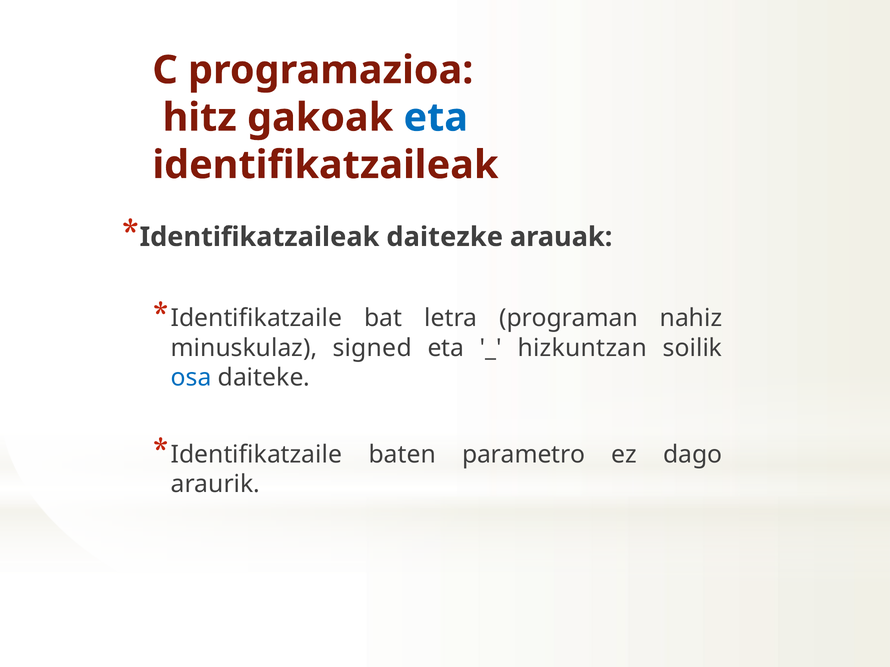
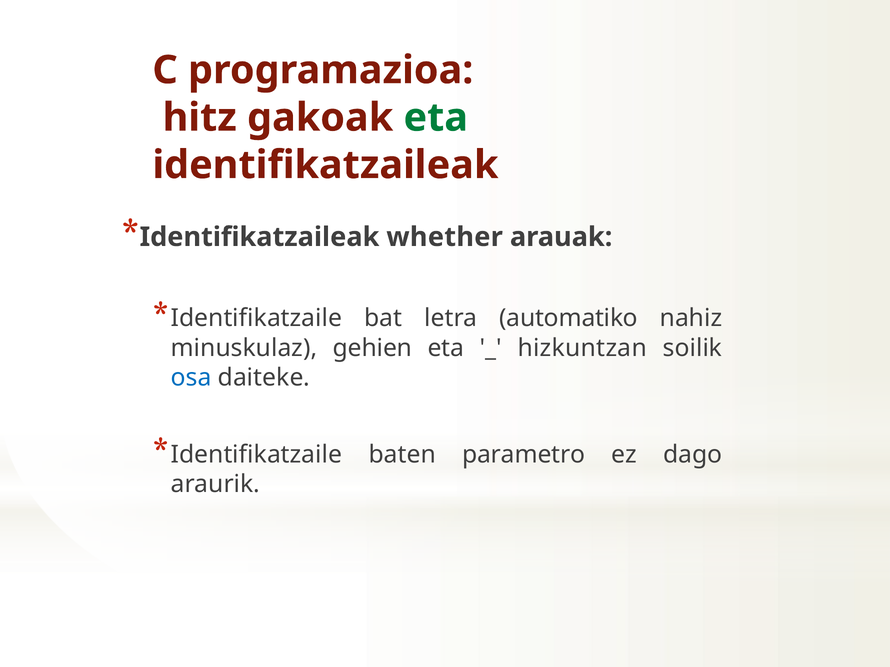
eta colour: blue -> green (436, 118)
daitezke: daitezke -> whether (445, 237)
programan: programan -> automatiko (569, 319)
signed: signed -> gehien (372, 348)
